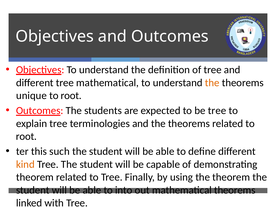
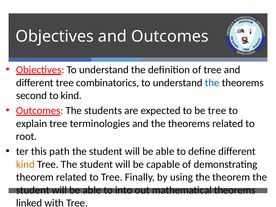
tree mathematical: mathematical -> combinatorics (108, 83)
the colour: orange -> blue (212, 83)
unique: unique -> second (32, 96)
root: root -> kind (71, 96)
such: such -> path (60, 151)
